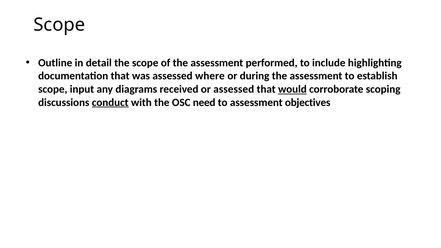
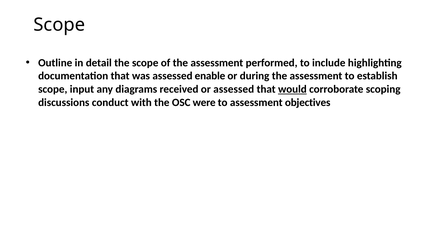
where: where -> enable (210, 76)
conduct underline: present -> none (110, 102)
need: need -> were (204, 102)
